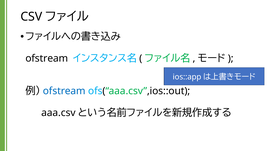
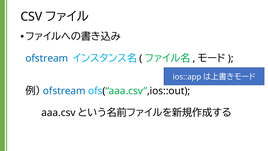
ofstream colour: black -> blue (47, 58)
